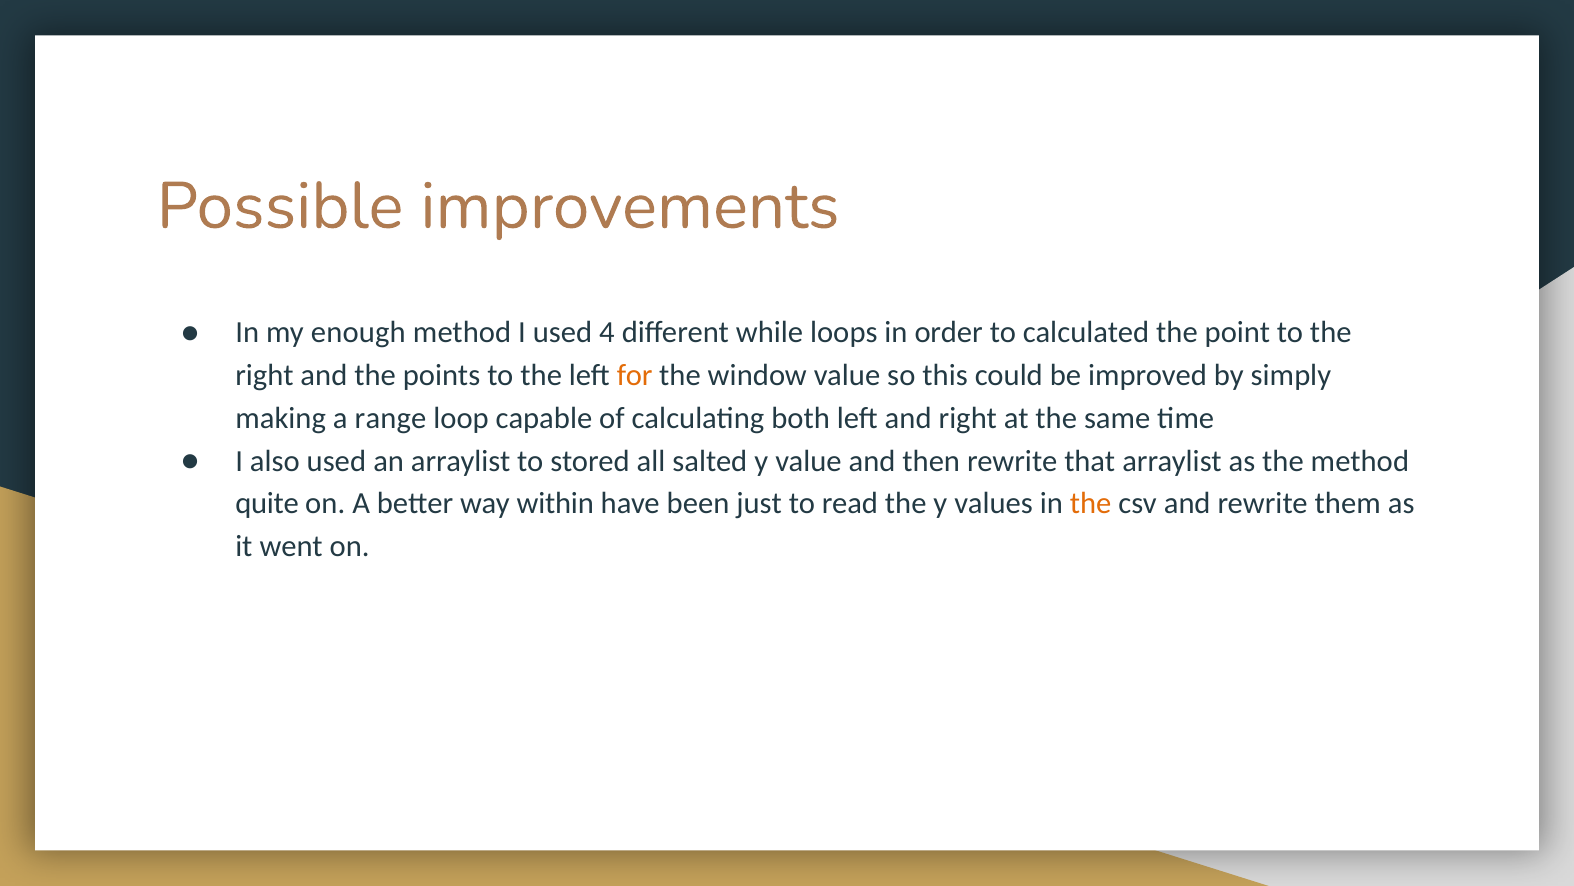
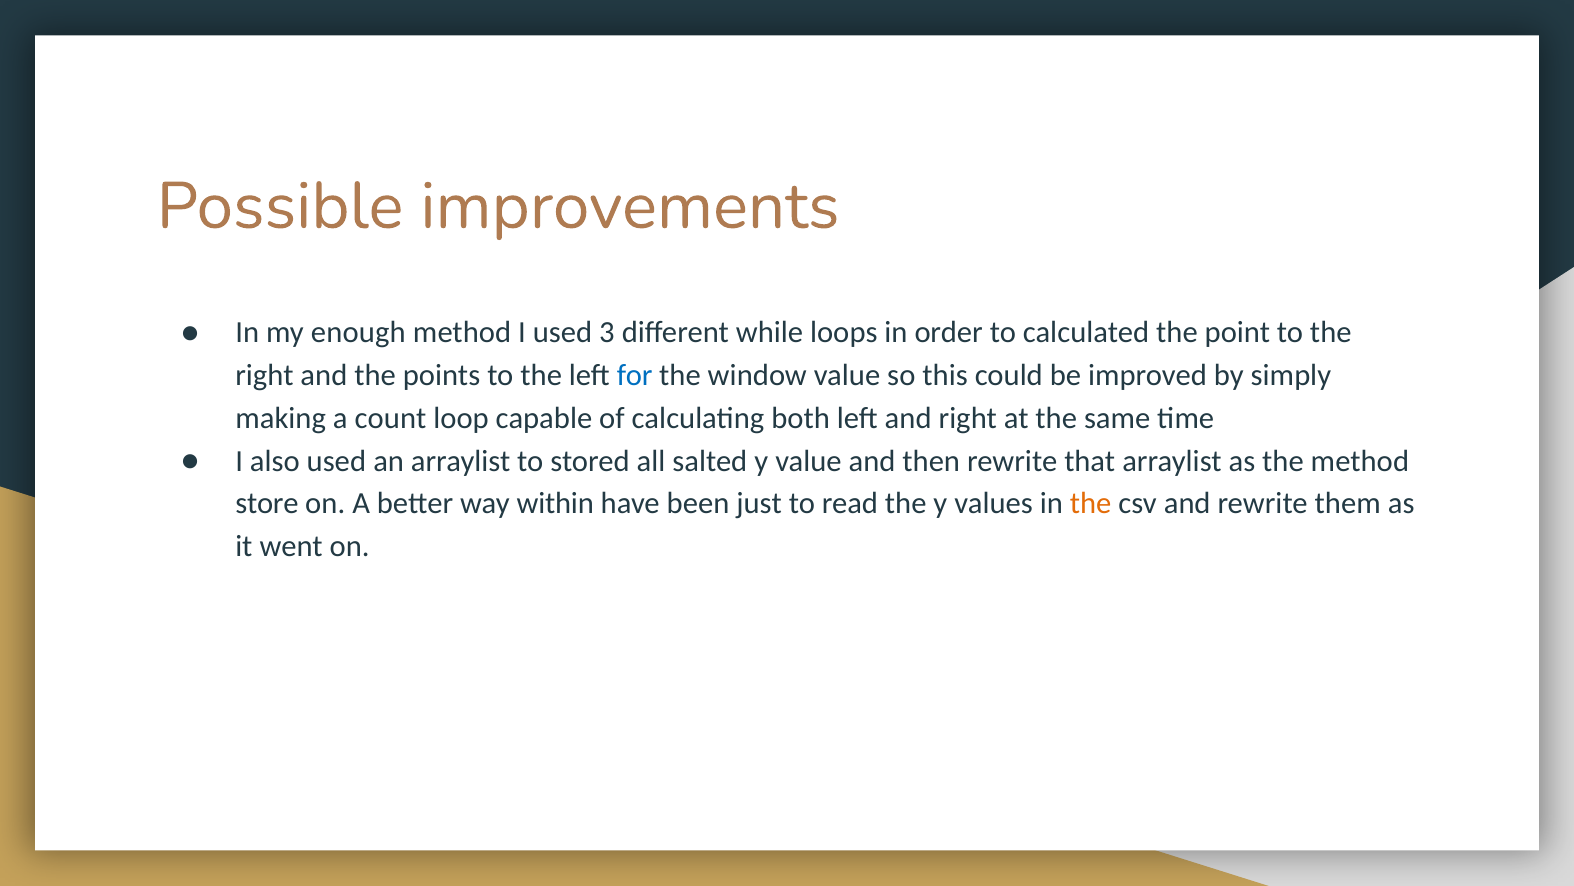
4: 4 -> 3 (607, 332)
for colour: orange -> blue (635, 375)
range: range -> count (391, 418)
quite: quite -> store (267, 503)
